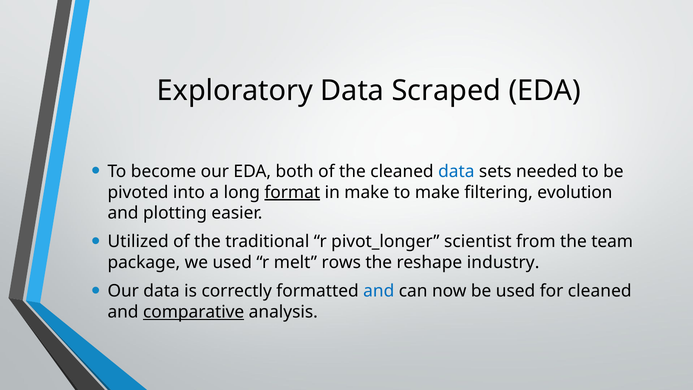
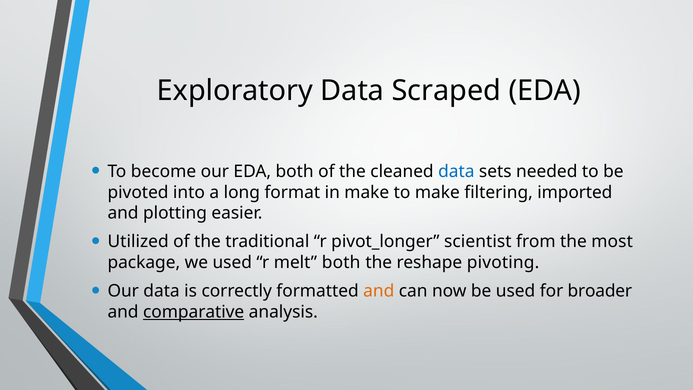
format underline: present -> none (292, 192)
evolution: evolution -> imported (575, 192)
team: team -> most (612, 242)
melt rows: rows -> both (341, 262)
industry: industry -> pivoting (503, 262)
and colour: blue -> orange (379, 291)
for cleaned: cleaned -> broader (600, 291)
